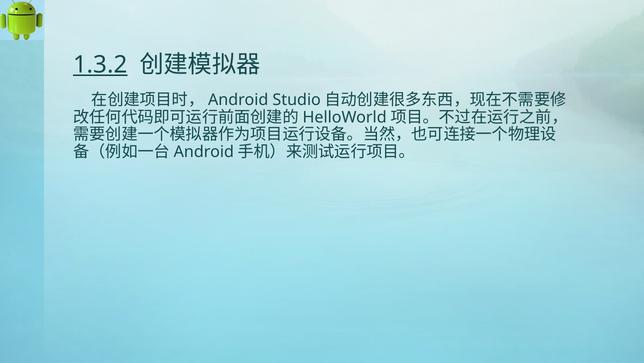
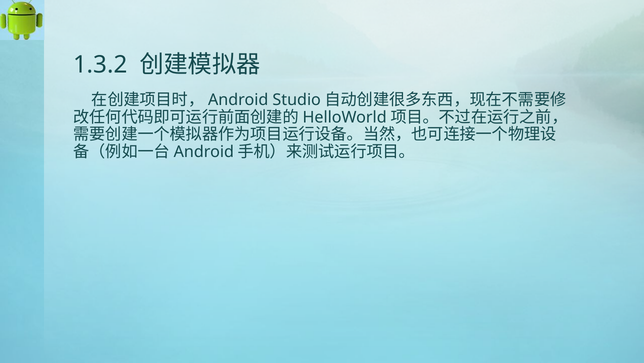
1.3.2 underline: present -> none (100, 65)
